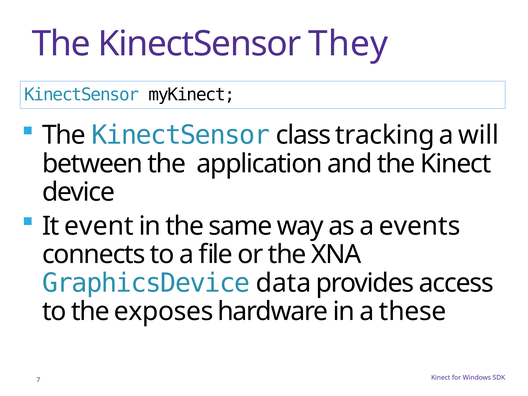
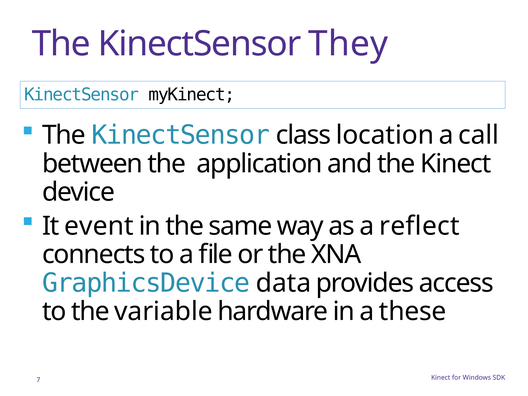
tracking: tracking -> location (385, 135)
will: will -> call (479, 135)
events: events -> reflect (419, 226)
exposes: exposes -> variable (163, 312)
